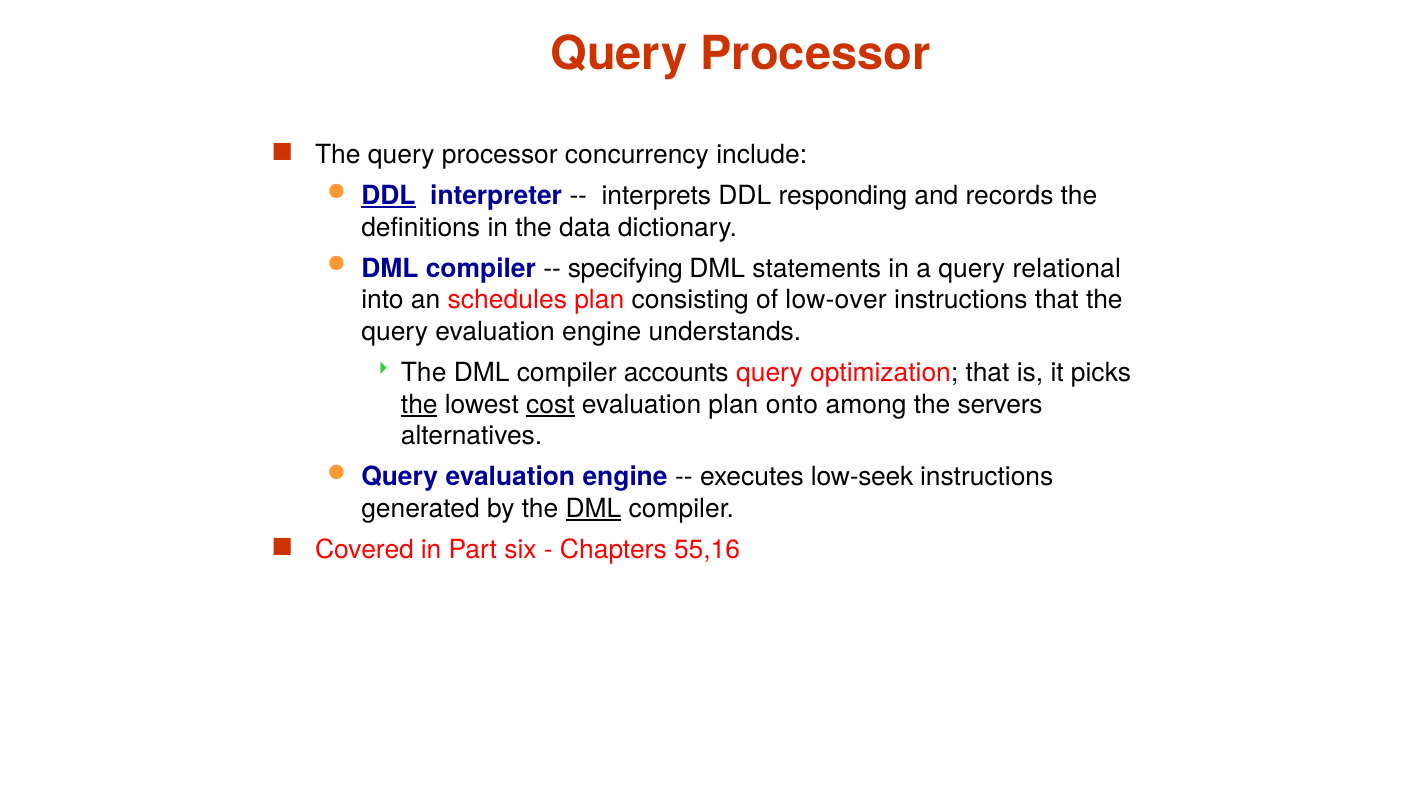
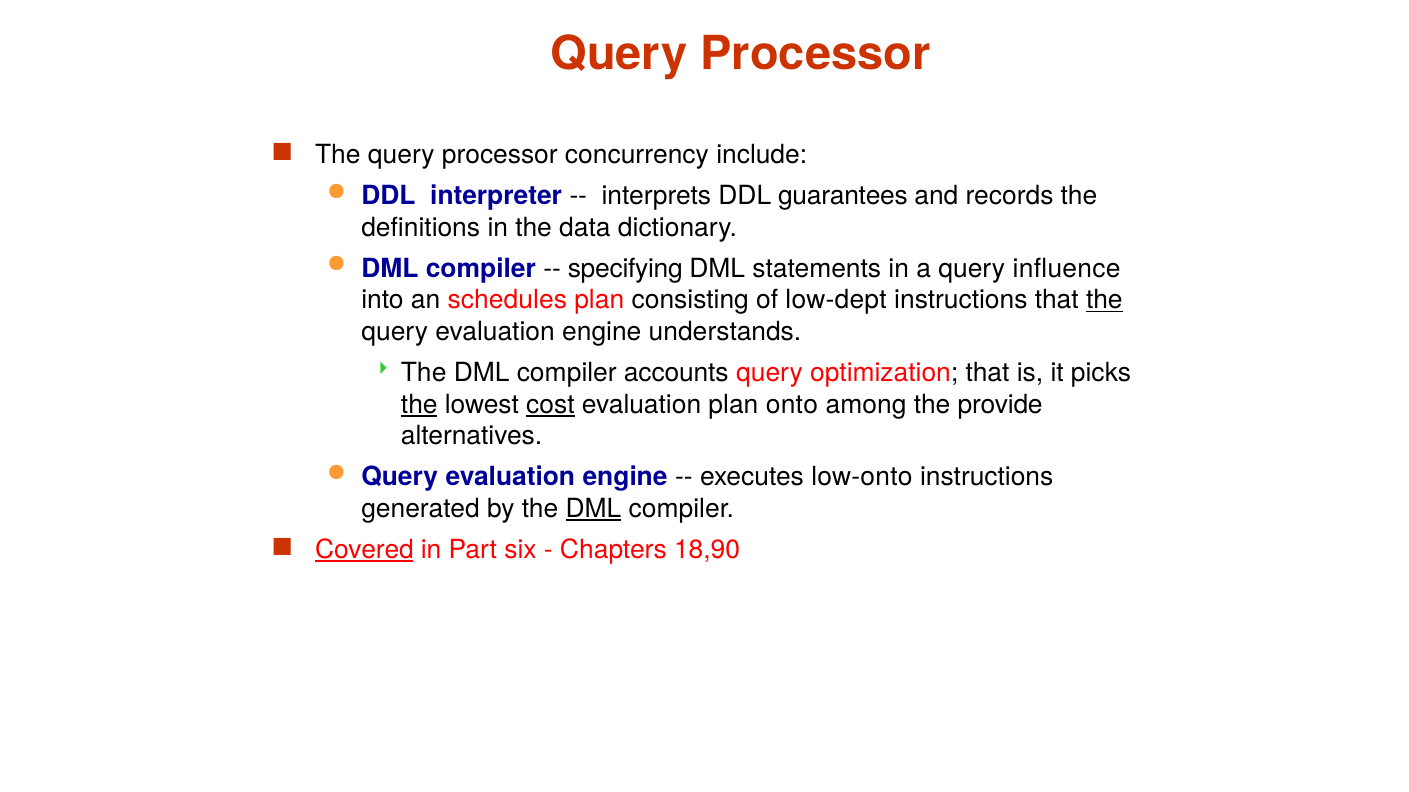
DDL underline: present -> none (388, 196)
responding: responding -> guarantees (843, 196)
relational: relational -> influence (1067, 269)
low-over: low-over -> low-dept (836, 300)
the underline: none -> present (1104, 300)
servers: servers -> provide (1000, 405)
low-seek: low-seek -> low-onto (862, 477)
Covered underline: none -> present (364, 550)
55,16: 55,16 -> 18,90 (707, 550)
